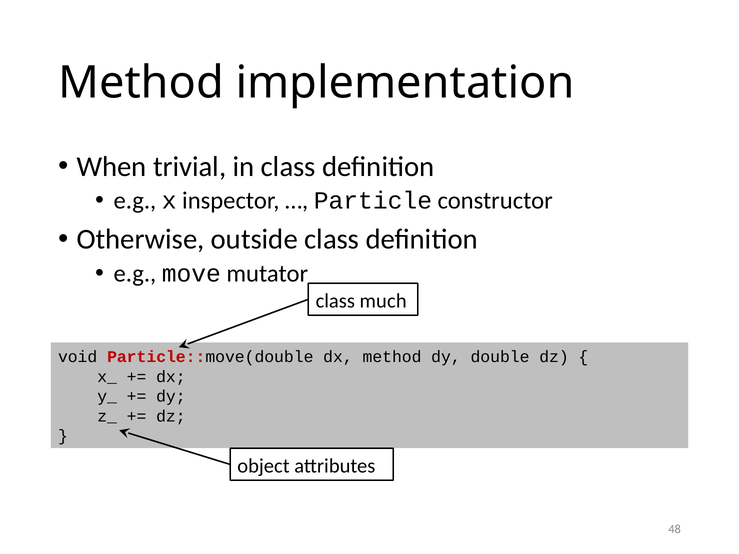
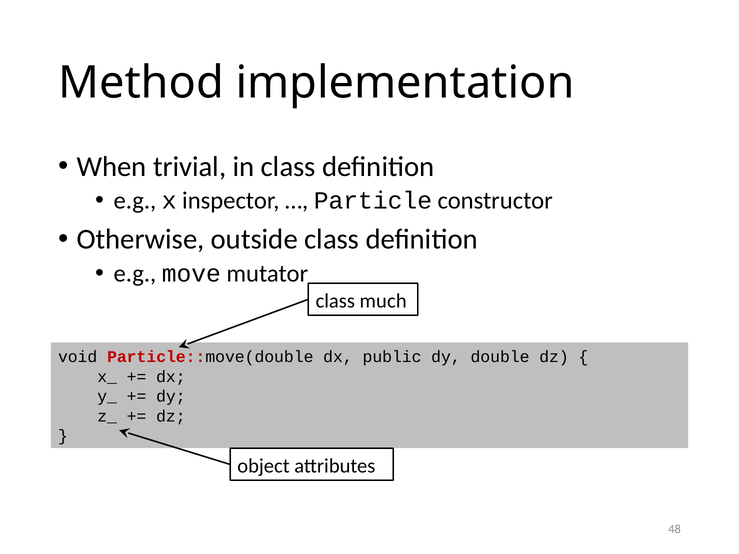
dx method: method -> public (392, 357)
